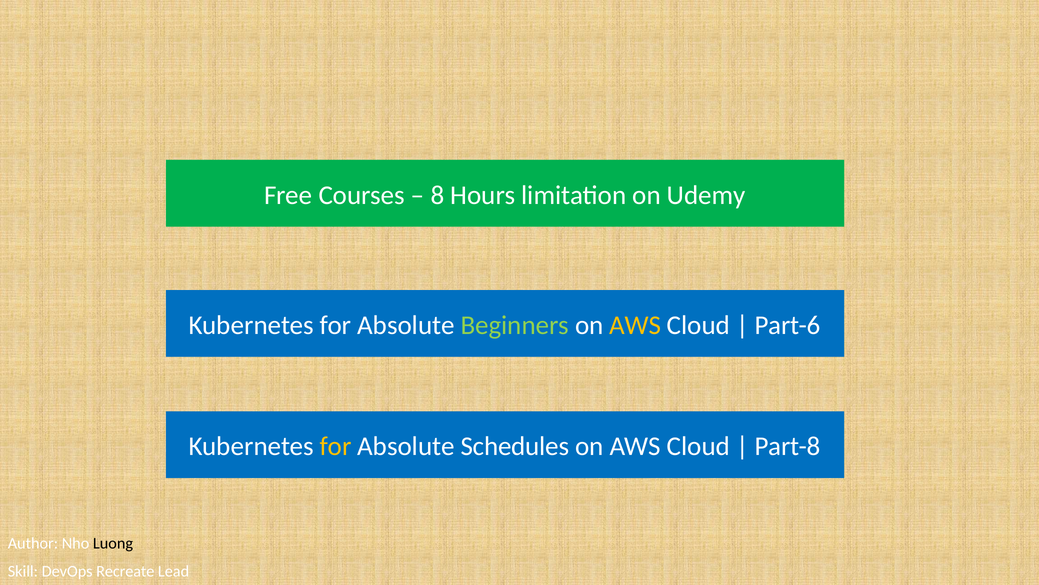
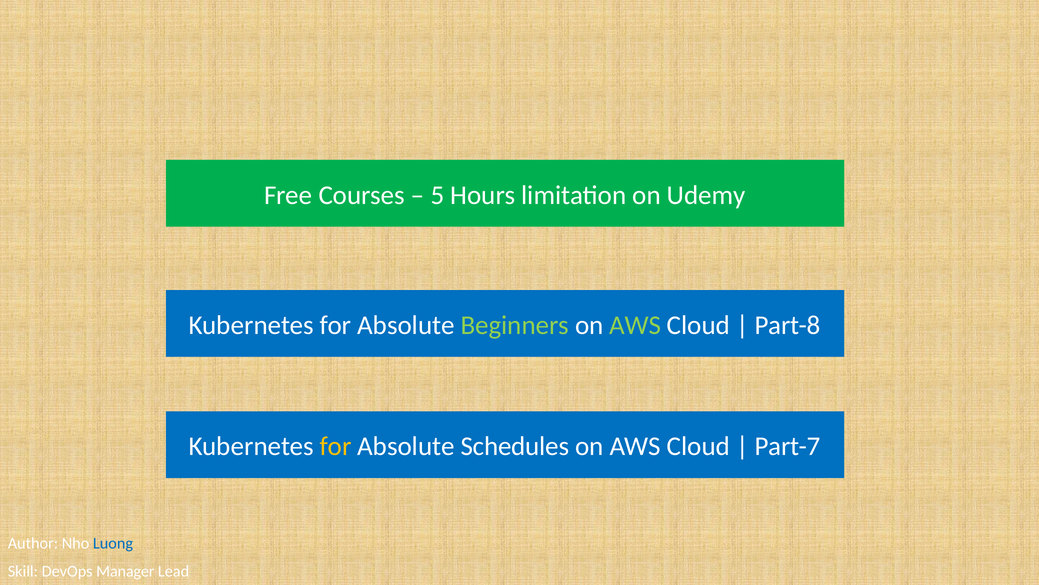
8: 8 -> 5 (437, 195)
AWS colour: yellow -> light green (635, 325)
Part-6: Part-6 -> Part-8 (788, 325)
Part-8: Part-8 -> Part-7 (788, 446)
Luong colour: black -> blue (113, 543)
Recreate: Recreate -> Manager (125, 571)
